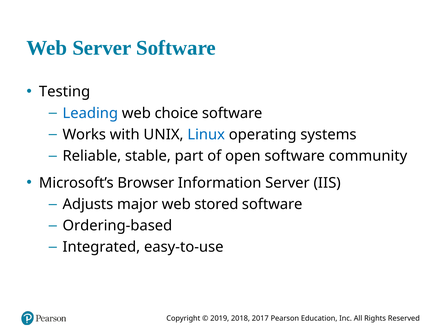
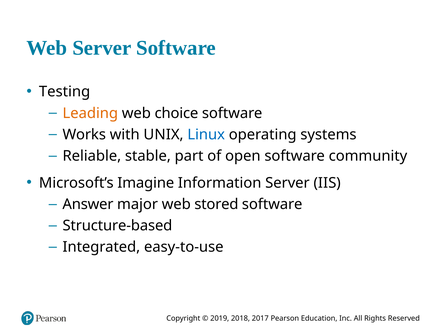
Leading colour: blue -> orange (90, 113)
Browser: Browser -> Imagine (146, 183)
Adjusts: Adjusts -> Answer (88, 204)
Ordering-based: Ordering-based -> Structure-based (117, 226)
